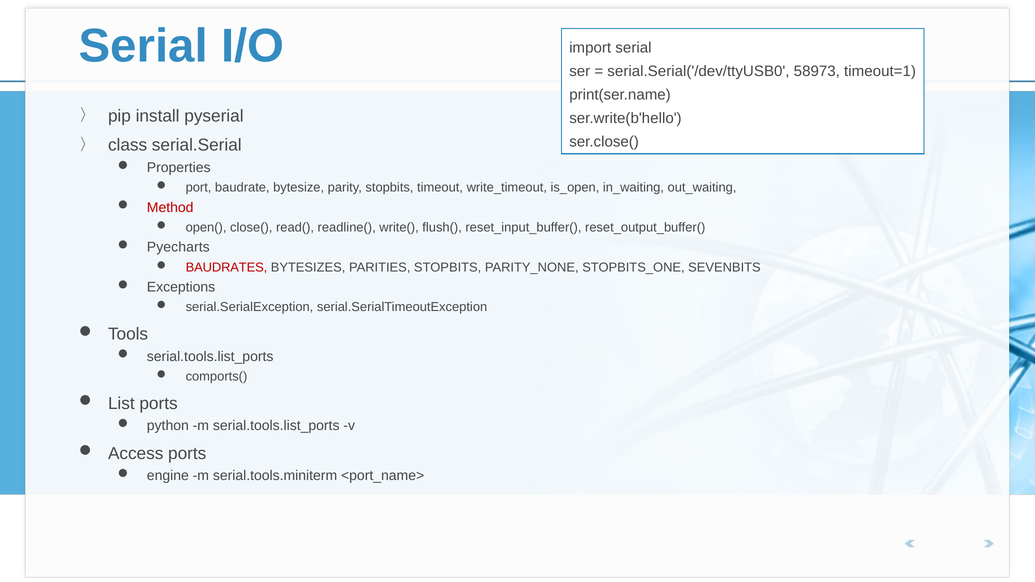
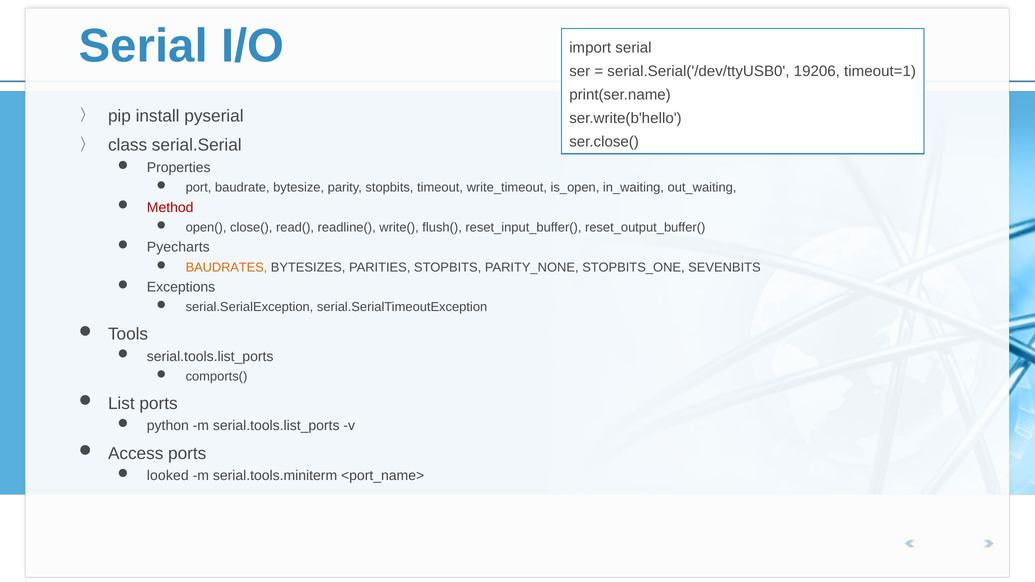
58973: 58973 -> 19206 (817, 71)
BAUDRATES colour: red -> orange (226, 267)
engine: engine -> looked (168, 476)
